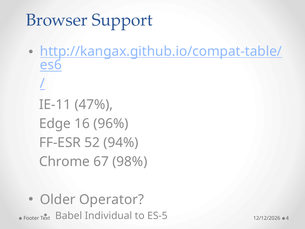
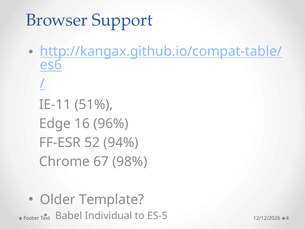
47%: 47% -> 51% (94, 104)
Operator: Operator -> Template (112, 199)
